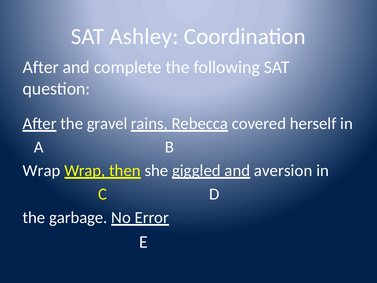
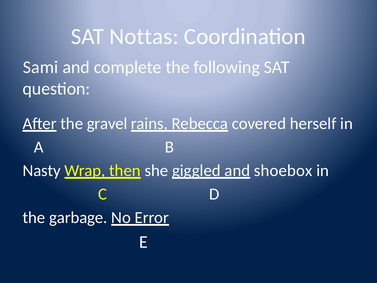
Ashley: Ashley -> Nottas (144, 36)
After: After -> Sami (41, 67)
Wrap: Wrap -> Nasty (42, 171)
aversion: aversion -> shoebox (283, 171)
